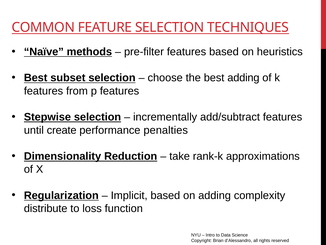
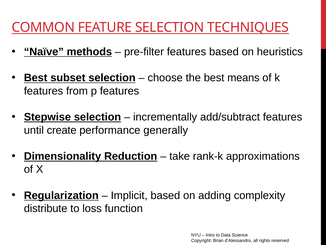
best adding: adding -> means (243, 78)
penalties: penalties -> generally (166, 130)
